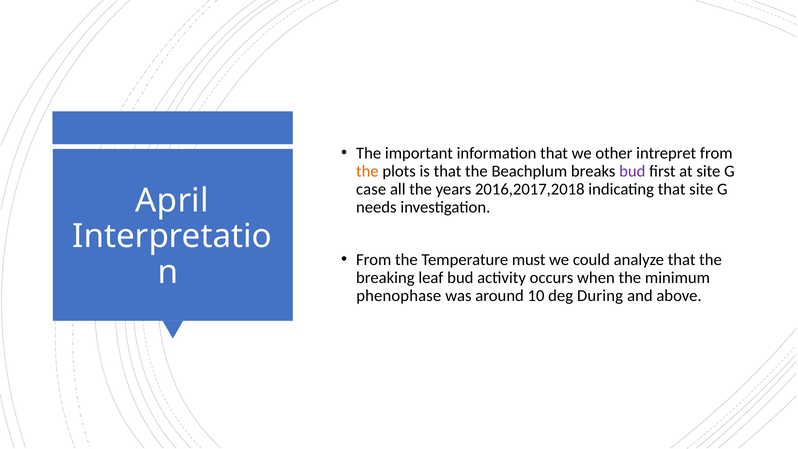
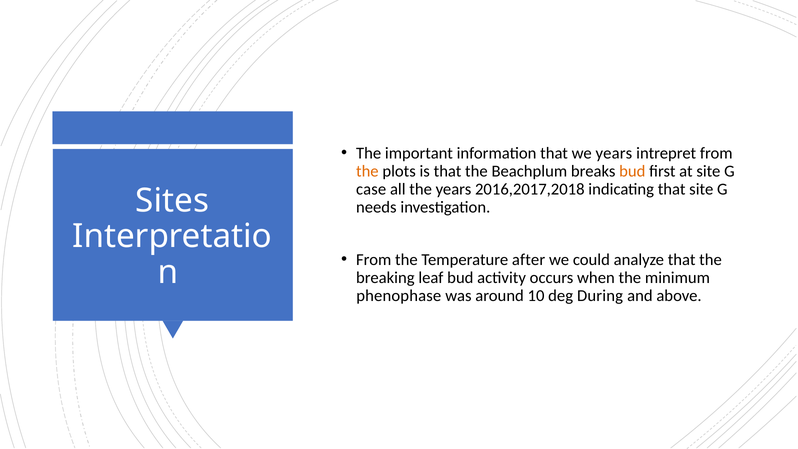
we other: other -> years (614, 153)
bud colour: purple -> orange (632, 171)
April: April -> Sites (172, 201)
must: must -> after (529, 260)
